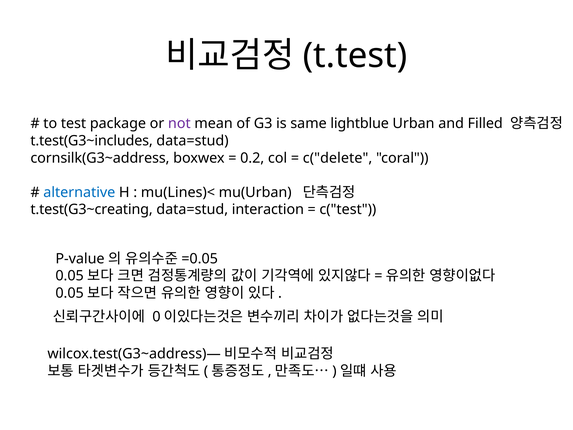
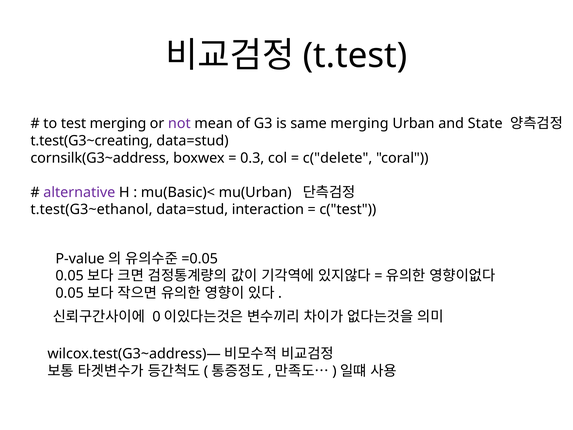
test package: package -> merging (118, 123)
same lightblue: lightblue -> merging (360, 123)
Filled: Filled -> State (485, 123)
t.test(G3~includes: t.test(G3~includes -> t.test(G3~creating (92, 141)
0.2: 0.2 -> 0.3 (252, 158)
alternative colour: blue -> purple (79, 192)
mu(Lines)<: mu(Lines)< -> mu(Basic)< (178, 192)
t.test(G3~creating: t.test(G3~creating -> t.test(G3~ethanol (91, 209)
